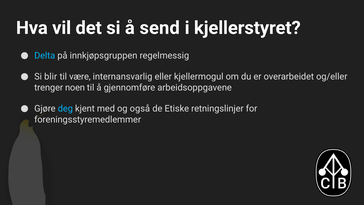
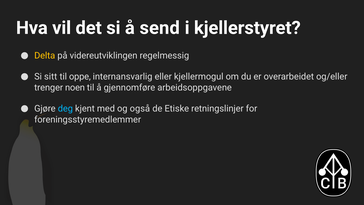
Delta colour: light blue -> yellow (45, 56)
innkjøpsgruppen: innkjøpsgruppen -> videreutviklingen (104, 56)
blir: blir -> sitt (51, 77)
være: være -> oppe (80, 77)
